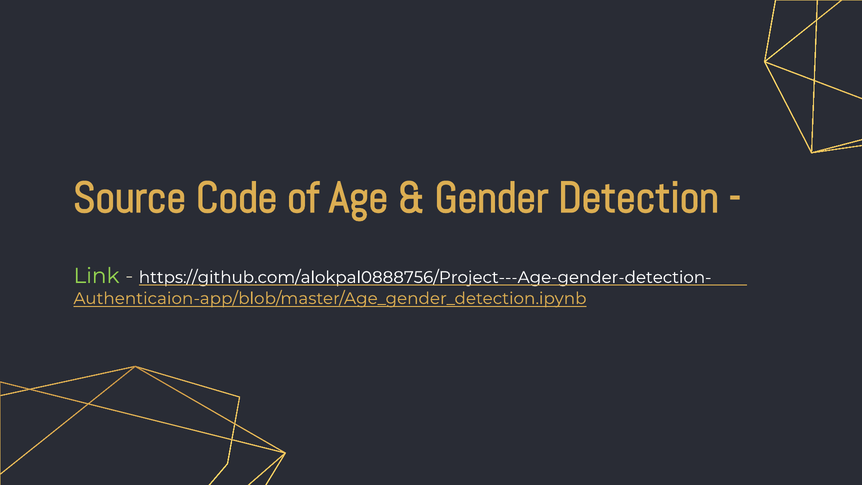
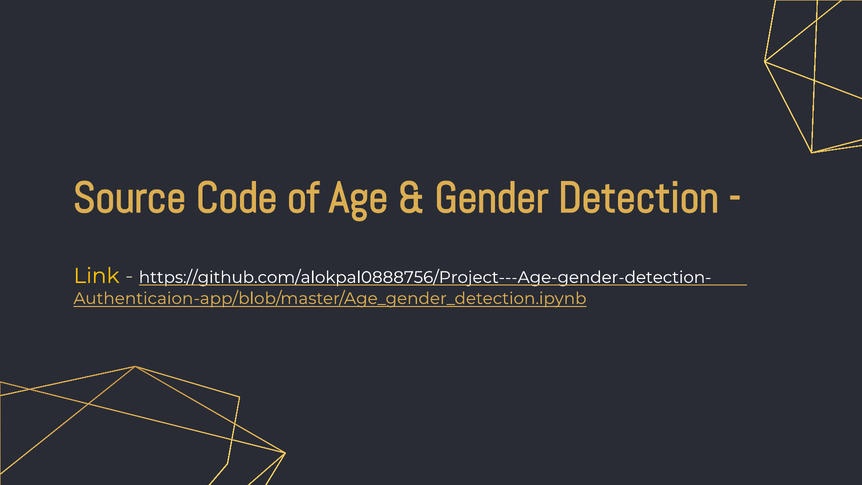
Link colour: light green -> yellow (96, 276)
